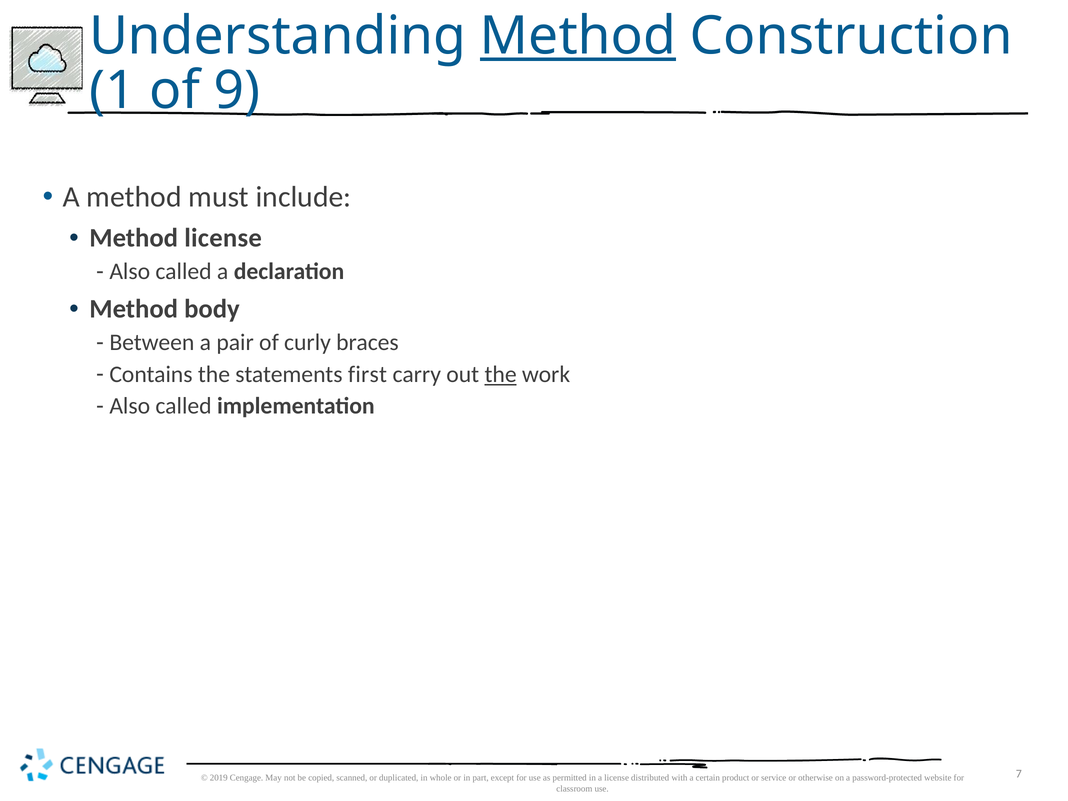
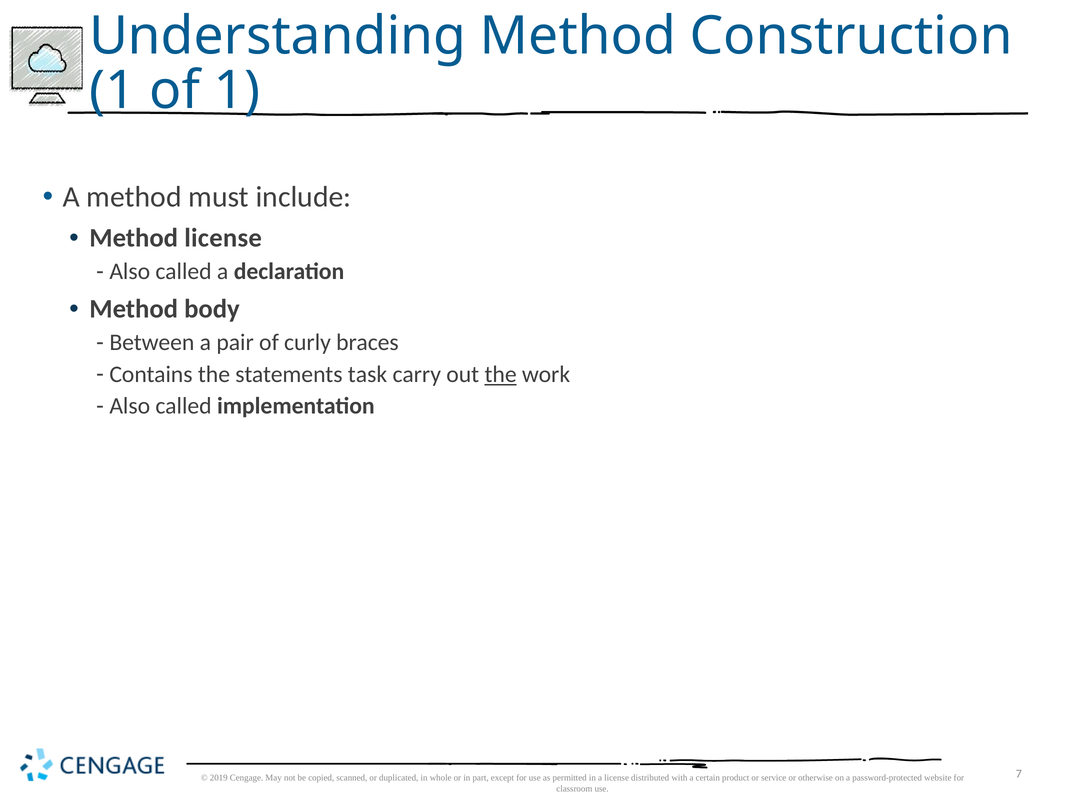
Method underline: present -> none (578, 36)
of 9: 9 -> 1 (237, 91)
first: first -> task (368, 374)
